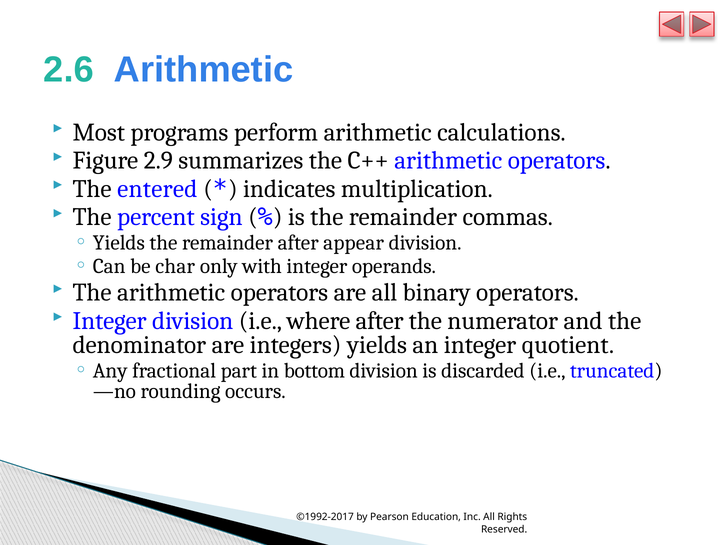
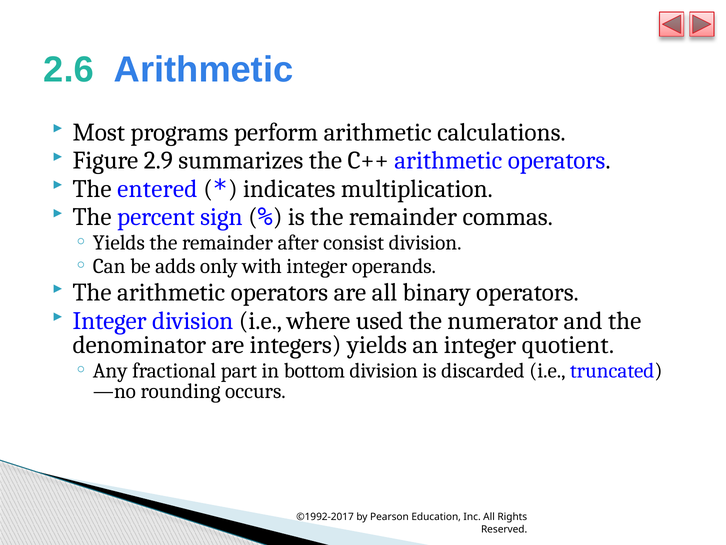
appear: appear -> consist (354, 243)
char: char -> adds (175, 266)
where after: after -> used (380, 321)
